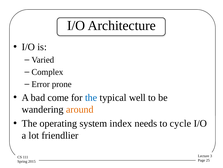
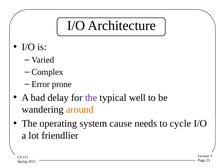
come: come -> delay (58, 97)
the colour: blue -> purple (91, 97)
index: index -> cause (121, 123)
